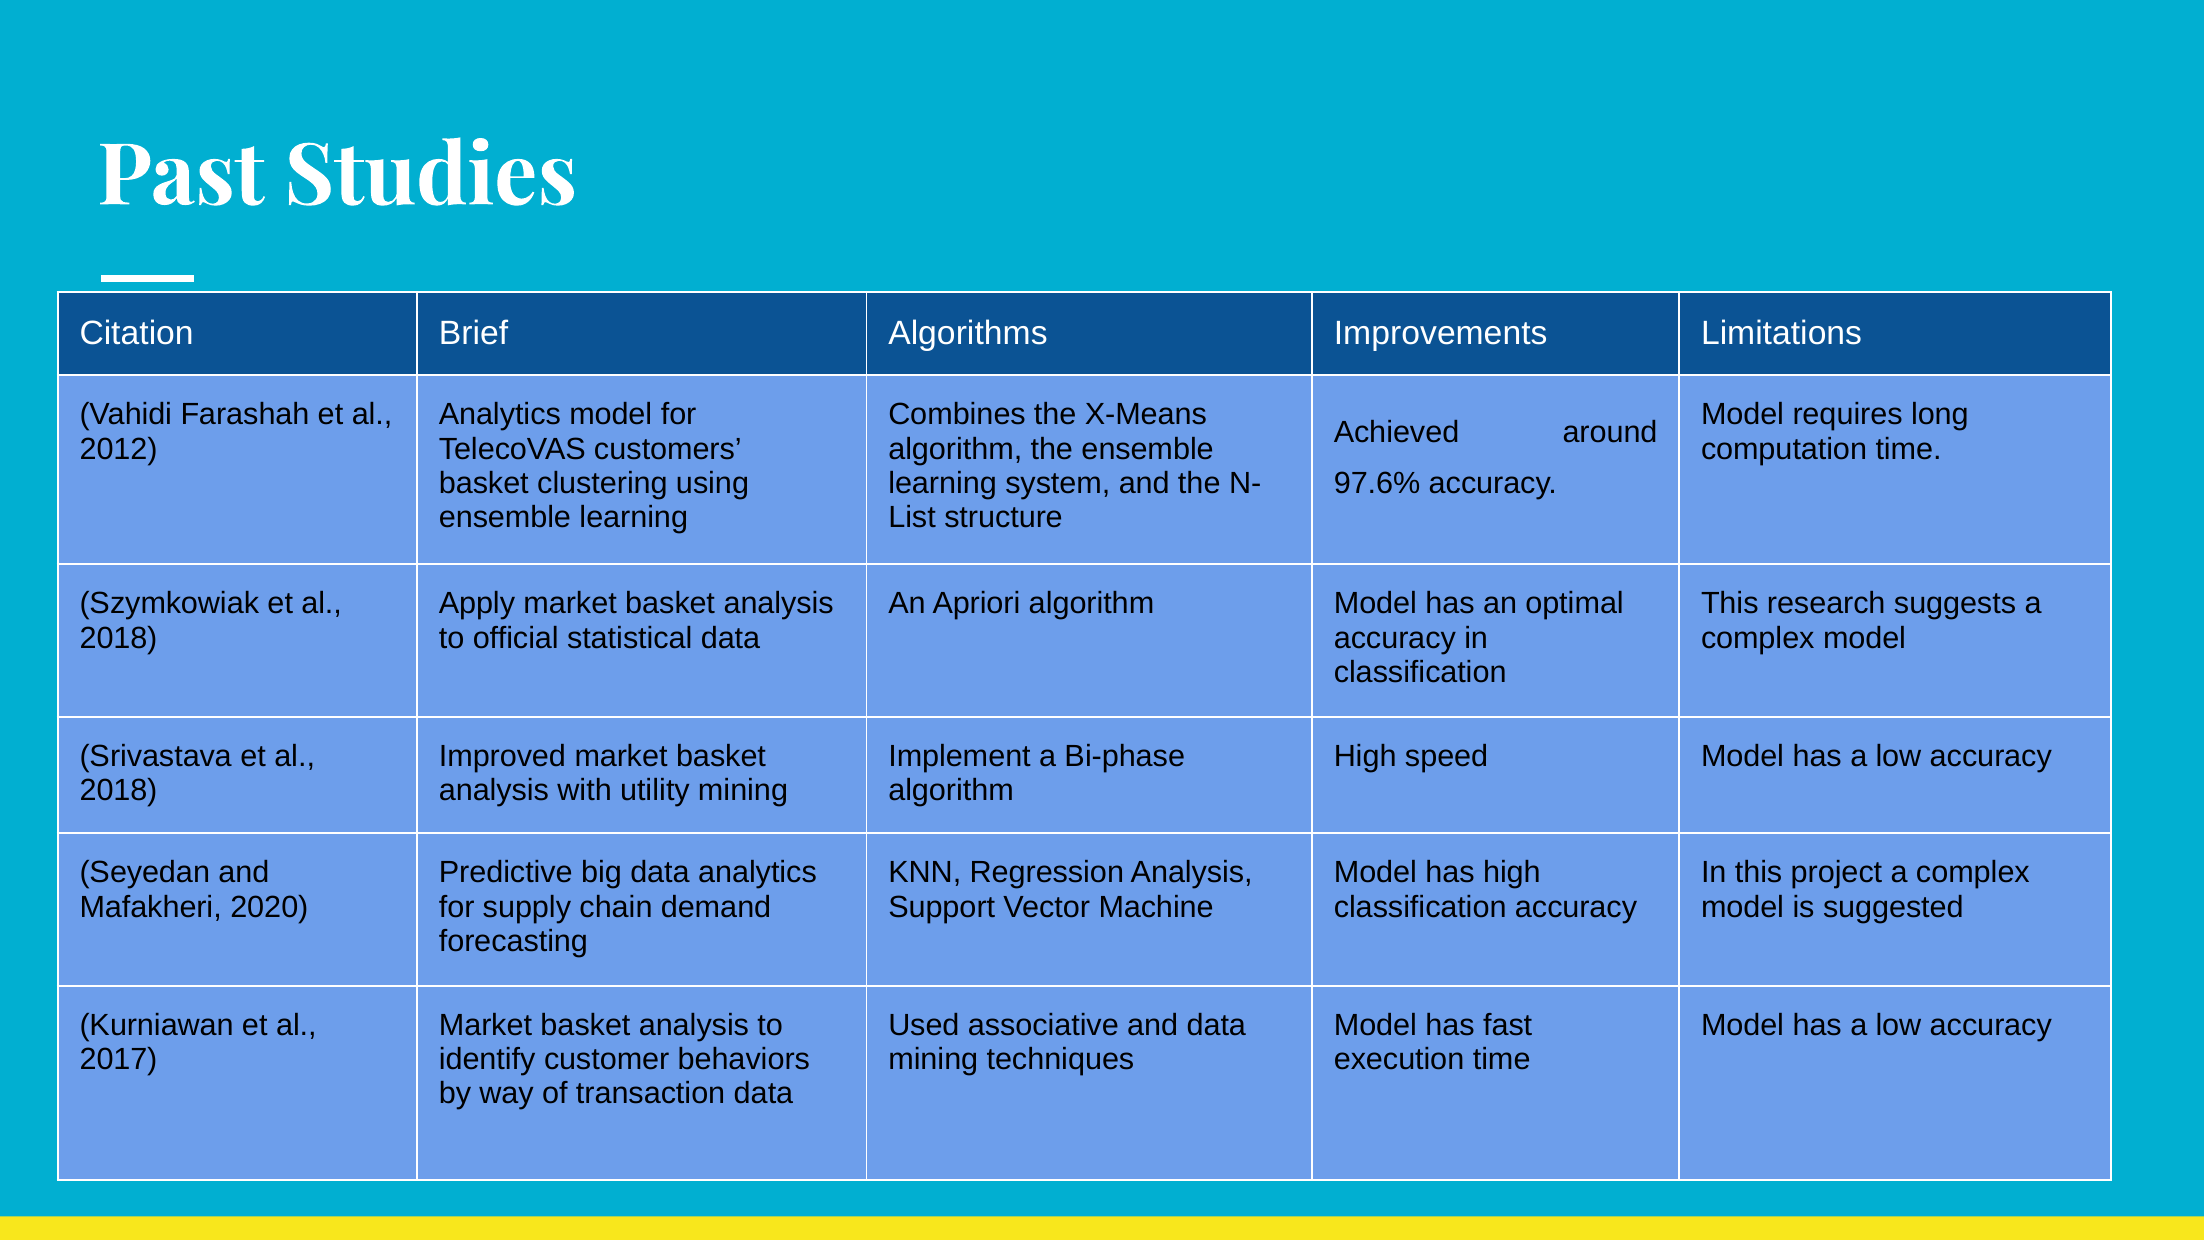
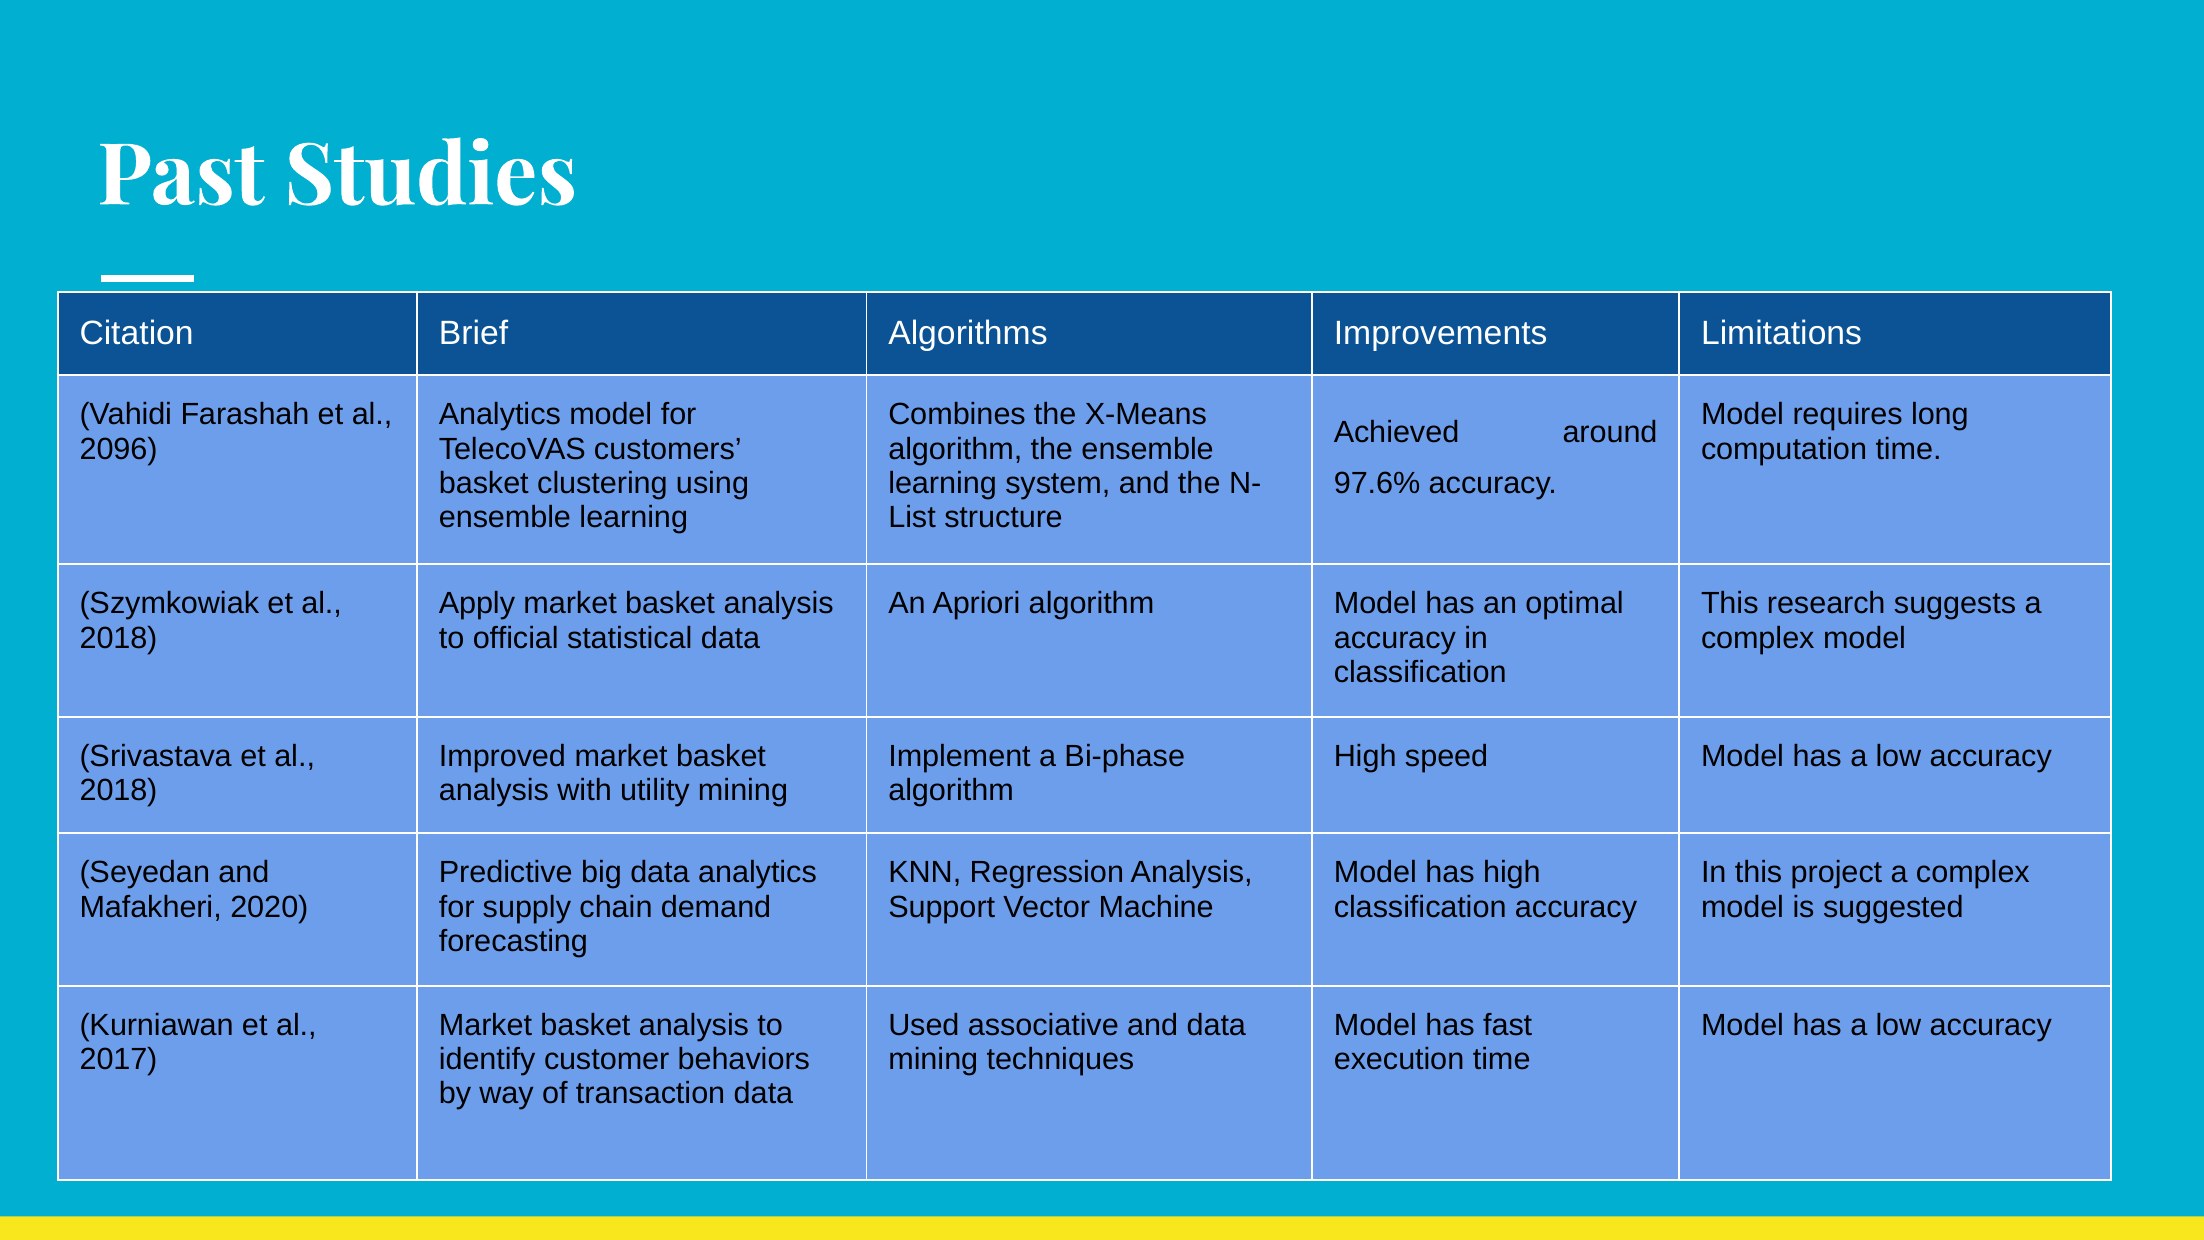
2012: 2012 -> 2096 (119, 449)
